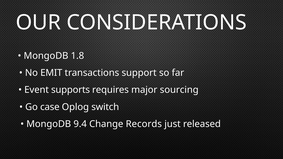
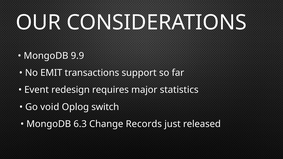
1.8: 1.8 -> 9.9 (77, 56)
supports: supports -> redesign (71, 90)
sourcing: sourcing -> statistics (179, 90)
case: case -> void (50, 107)
9.4: 9.4 -> 6.3 (80, 124)
